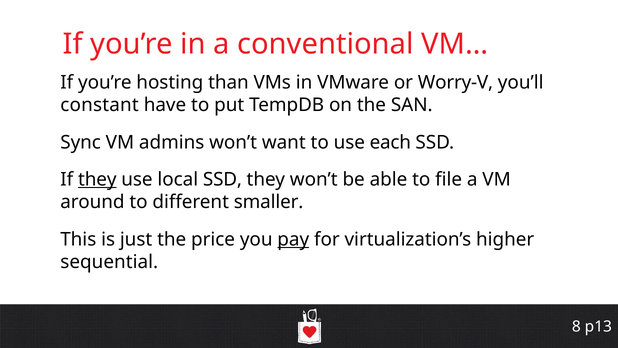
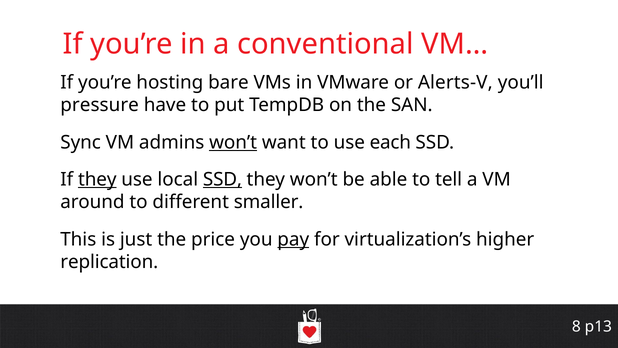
than: than -> bare (228, 82)
Worry-V: Worry-V -> Alerts-V (455, 82)
constant: constant -> pressure (100, 105)
won’t underline: none -> present (233, 142)
SSD underline: none -> present (222, 179)
file: file -> tell (449, 179)
sequential: sequential -> replication (109, 262)
